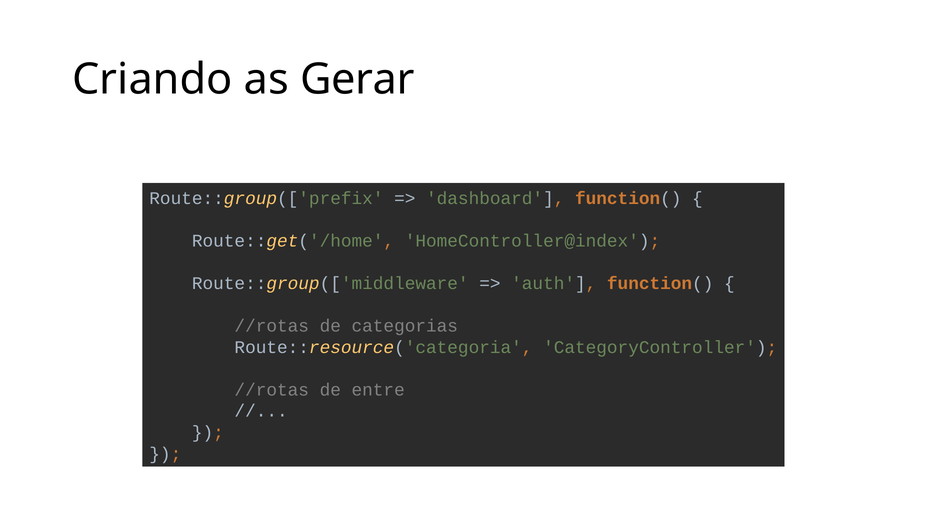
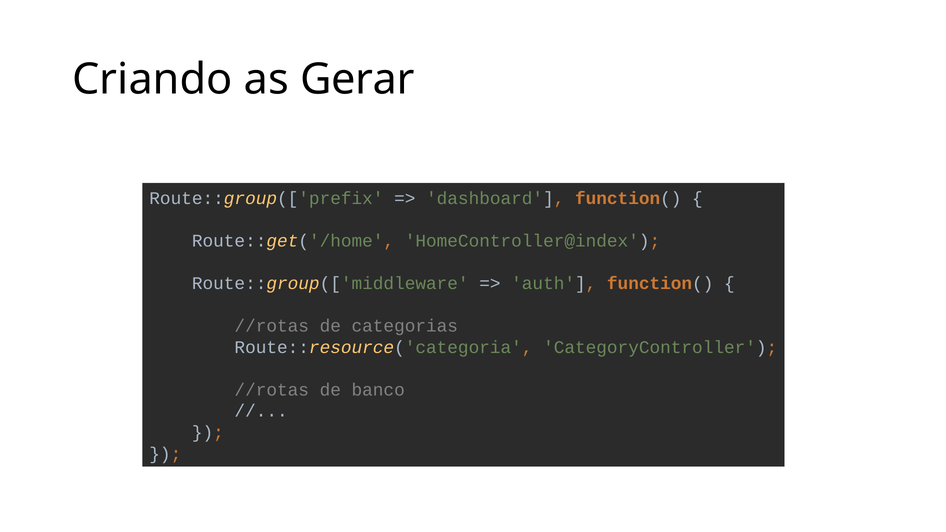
entre: entre -> banco (378, 390)
